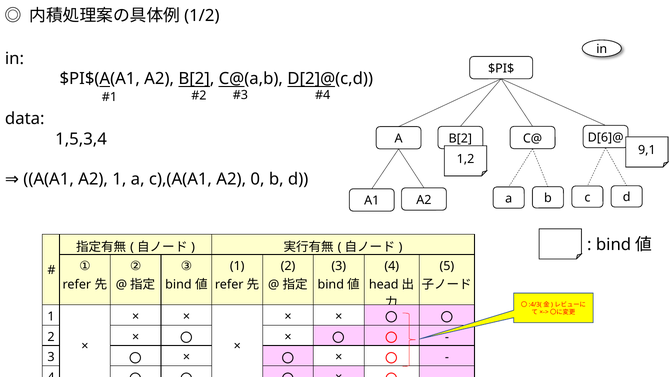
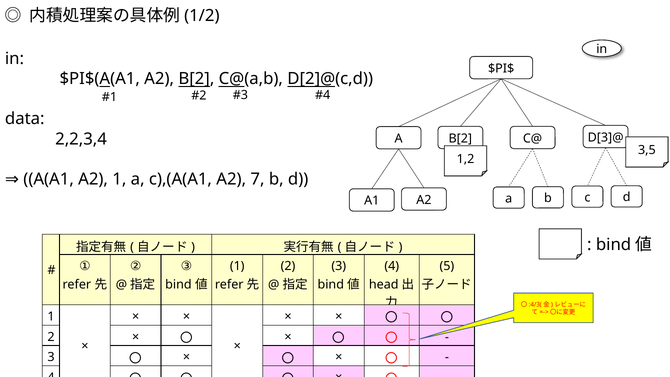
D[6]@: D[6]@ -> D[3]@ (606, 137)
1,5,3,4: 1,5,3,4 -> 2,2,3,4 (81, 139)
9,1: 9,1 -> 3,5 (647, 150)
0: 0 -> 7 (258, 179)
